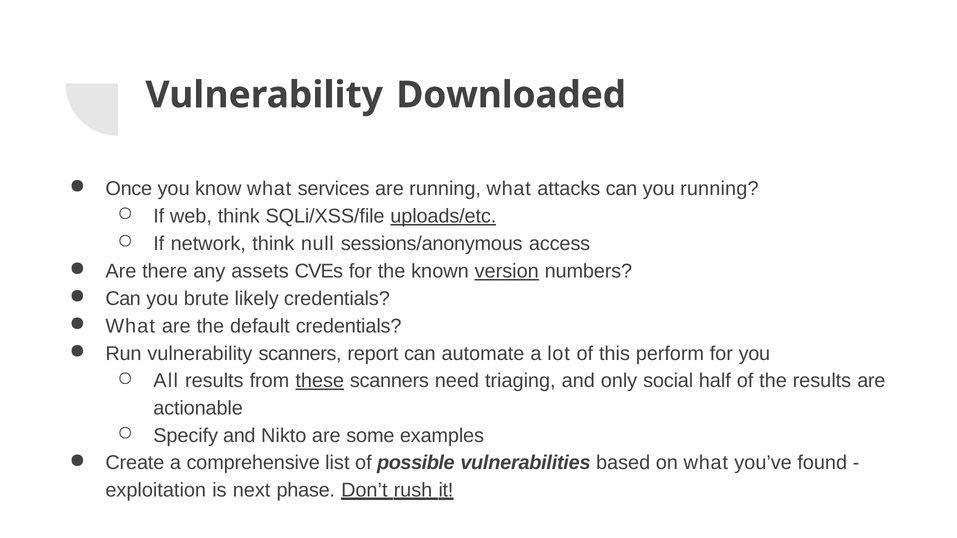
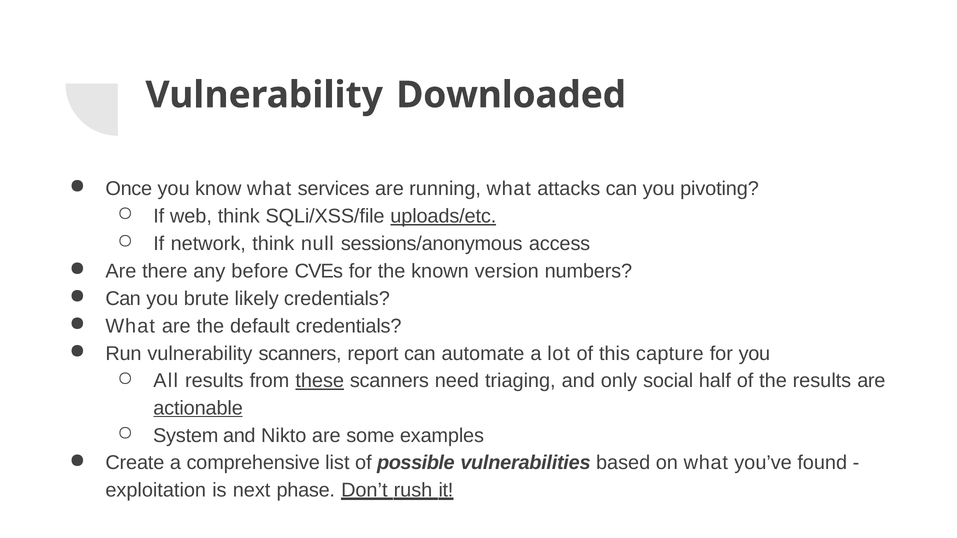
you running: running -> pivoting (719, 189)
assets: assets -> before (260, 271)
version underline: present -> none (507, 271)
perform: perform -> capture (670, 354)
actionable underline: none -> present (198, 408)
Specify: Specify -> System (186, 436)
